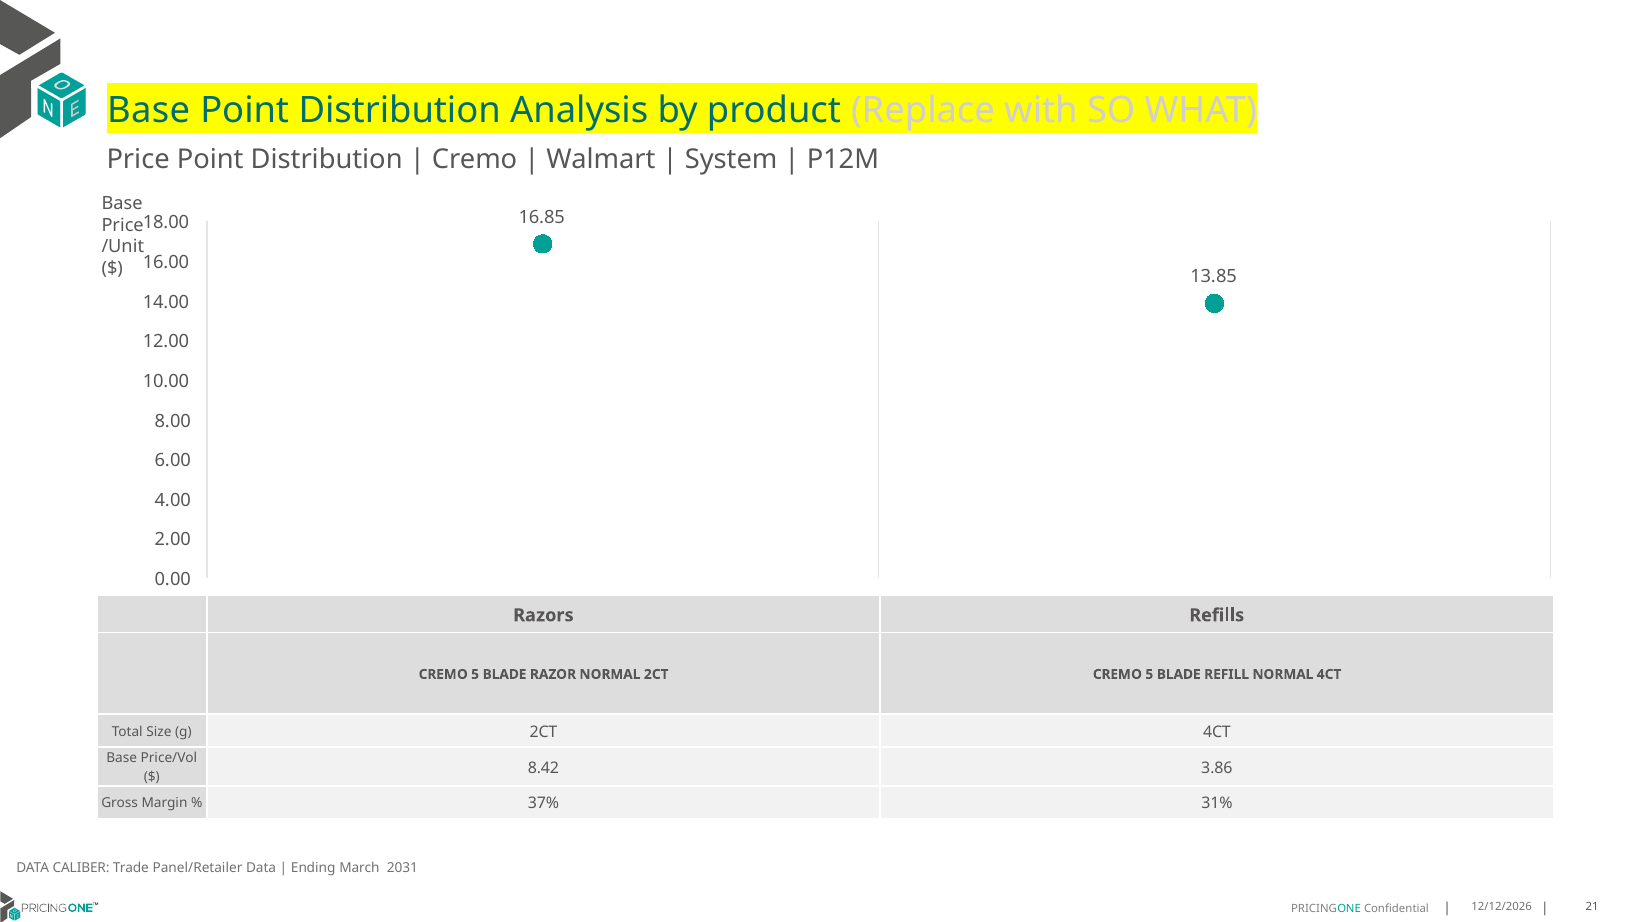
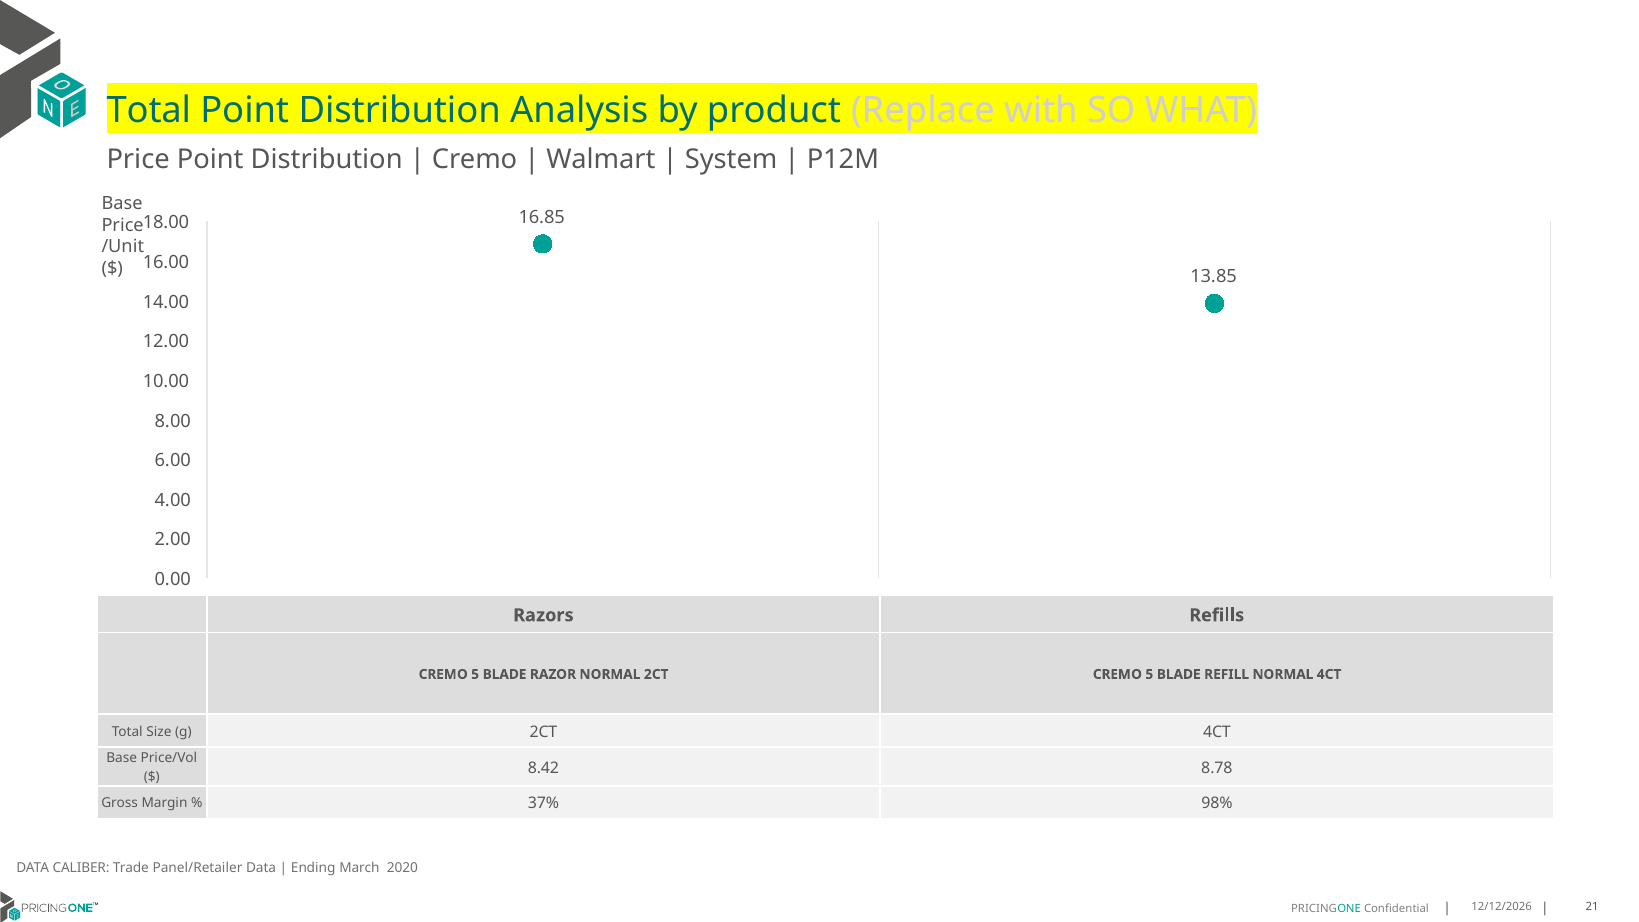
Base: Base -> Total (149, 110)
3.86: 3.86 -> 8.78 (1217, 768)
31%: 31% -> 98% (1217, 804)
2031: 2031 -> 2020 (402, 868)
